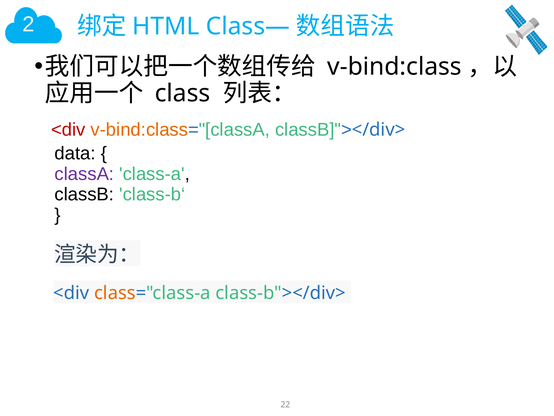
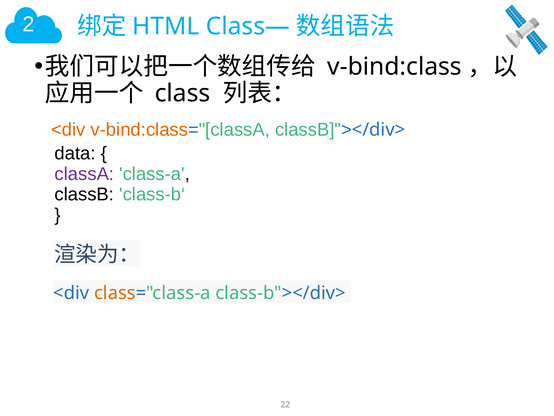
<div colour: red -> orange (68, 129)
